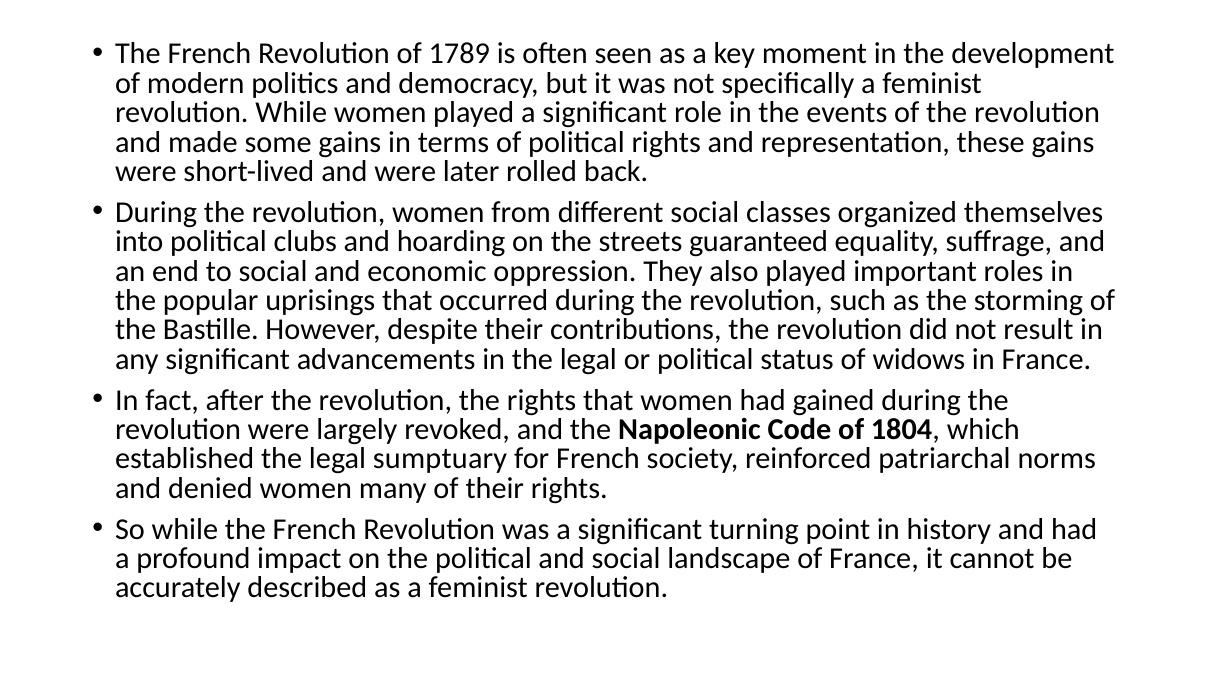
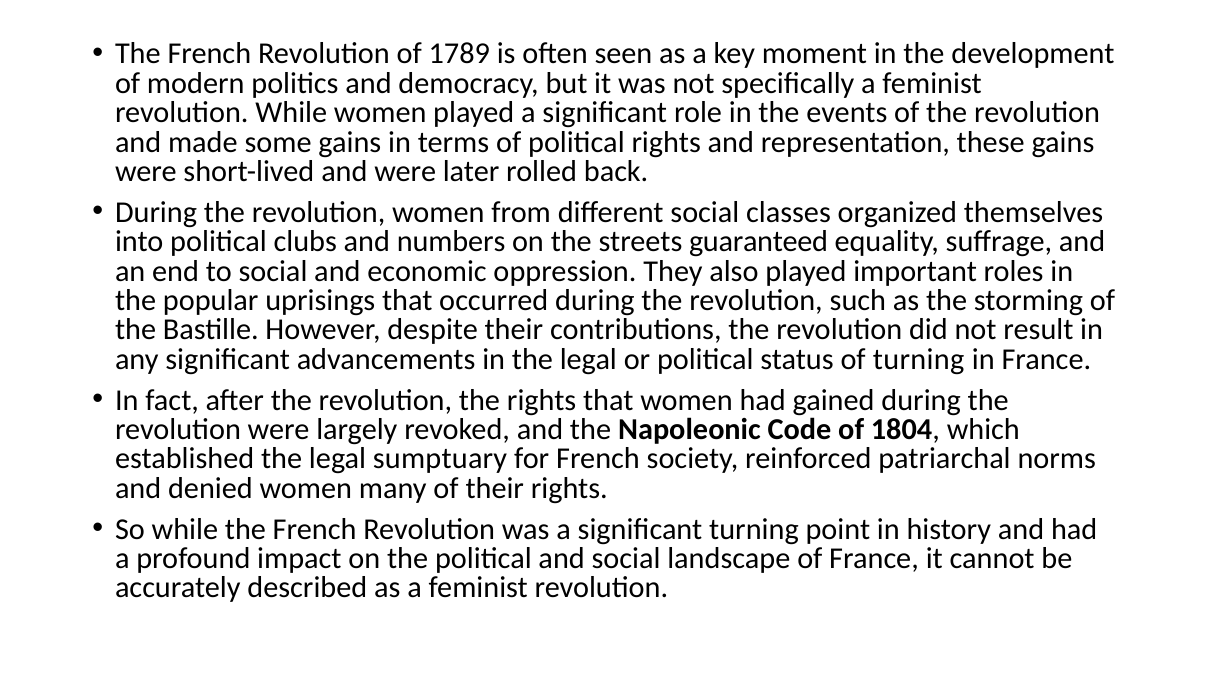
hoarding: hoarding -> numbers (451, 242)
of widows: widows -> turning (919, 359)
